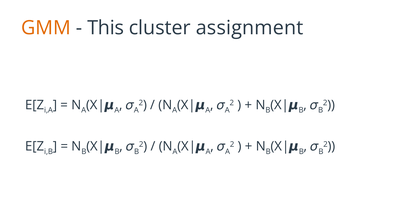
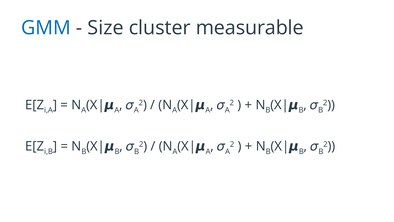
GMM colour: orange -> blue (46, 28)
This: This -> Size (106, 28)
assignment: assignment -> measurable (250, 28)
